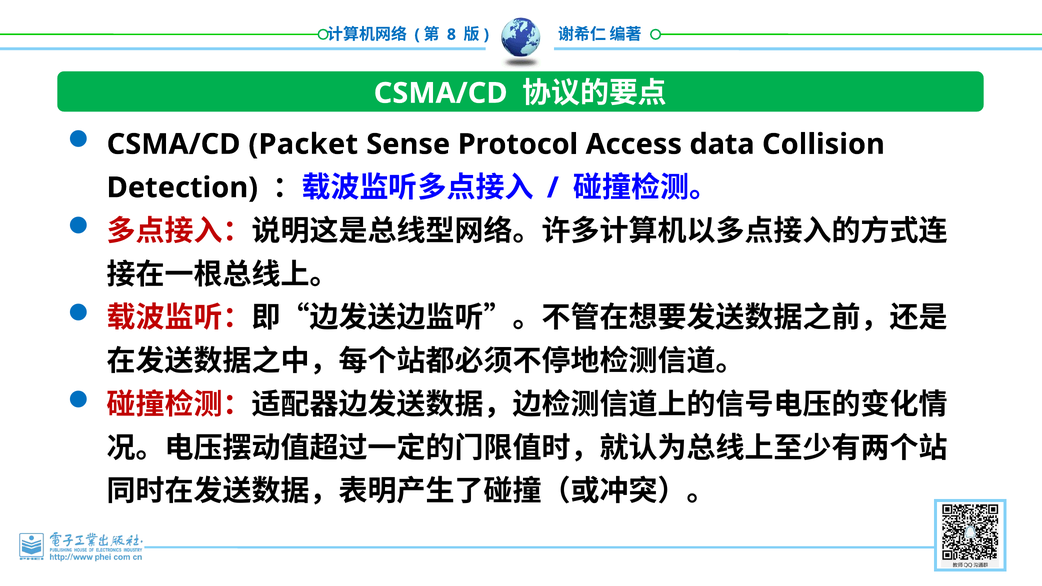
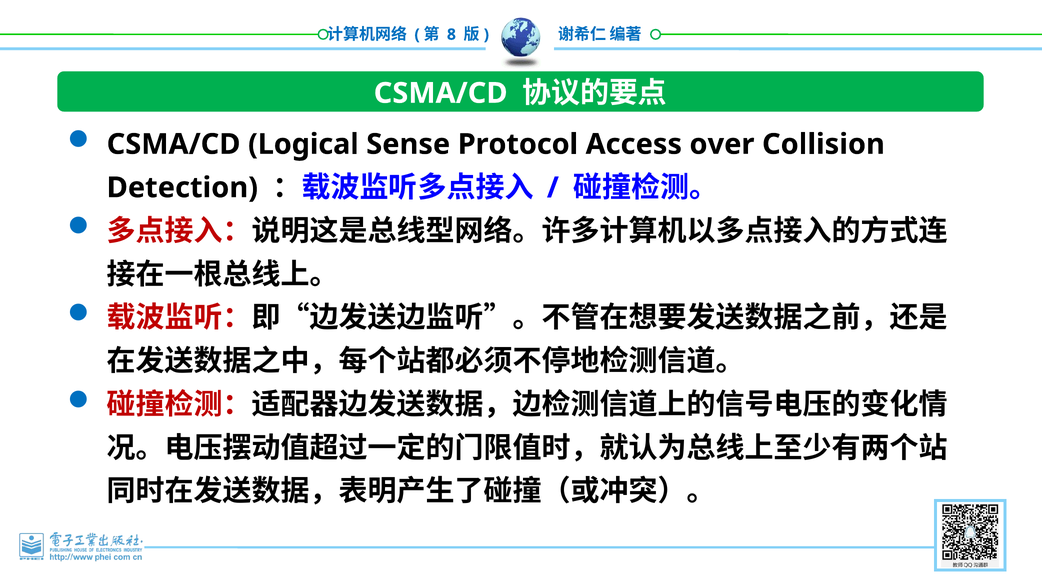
Packet: Packet -> Logical (303, 144)
data: data -> over (722, 144)
